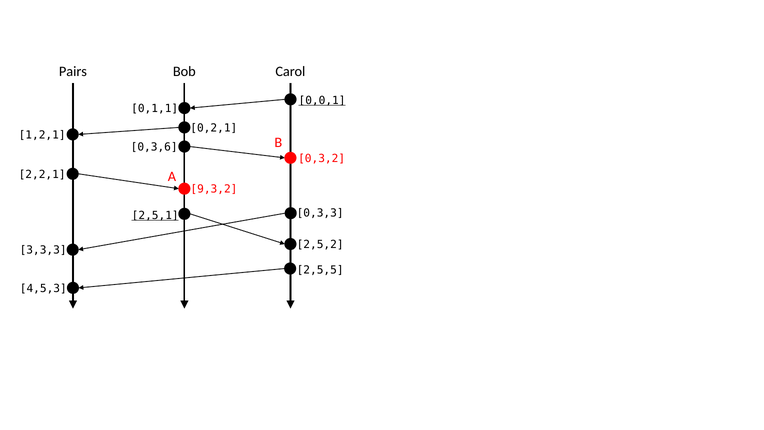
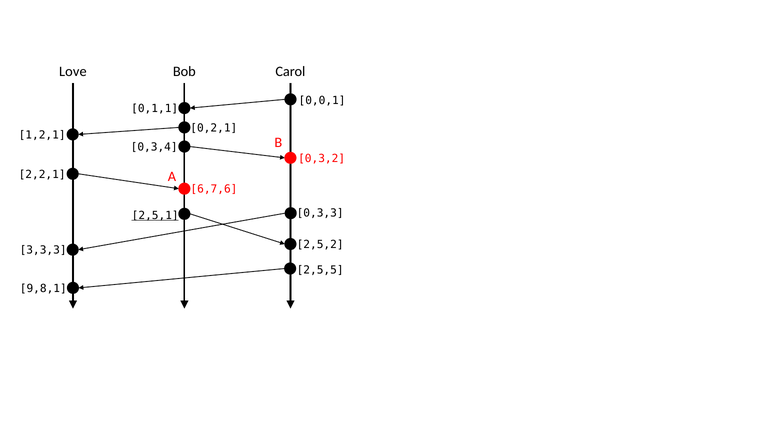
Pairs: Pairs -> Love (73, 71)
0,0,1 underline: present -> none (322, 100)
0,3,6: 0,3,6 -> 0,3,4 (154, 147)
9,3,2: 9,3,2 -> 6,7,6 (214, 189)
4,5,3: 4,5,3 -> 9,8,1 (43, 289)
